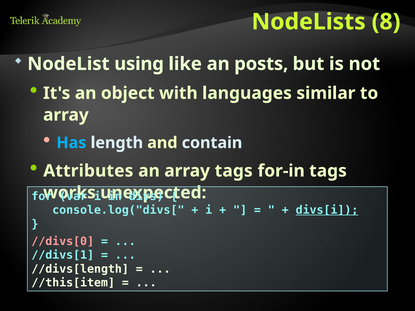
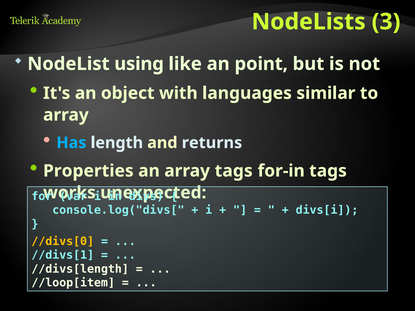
8: 8 -> 3 (386, 22)
posts: posts -> point (261, 64)
contain: contain -> returns (212, 143)
Attributes: Attributes -> Properties (88, 171)
divs[i underline: present -> none (327, 210)
//divs[0 colour: pink -> yellow (63, 242)
//this[item: //this[item -> //loop[item (73, 283)
